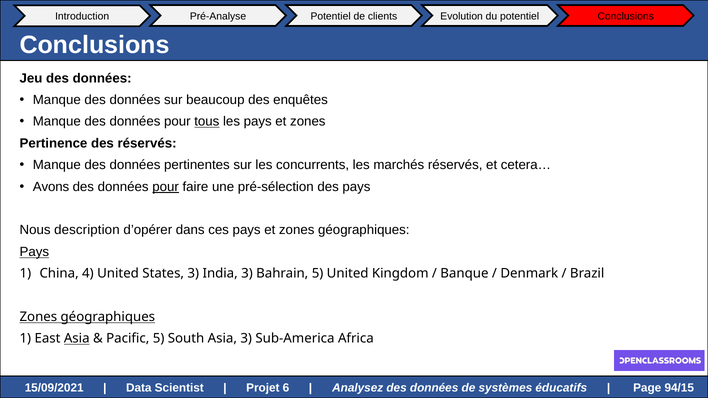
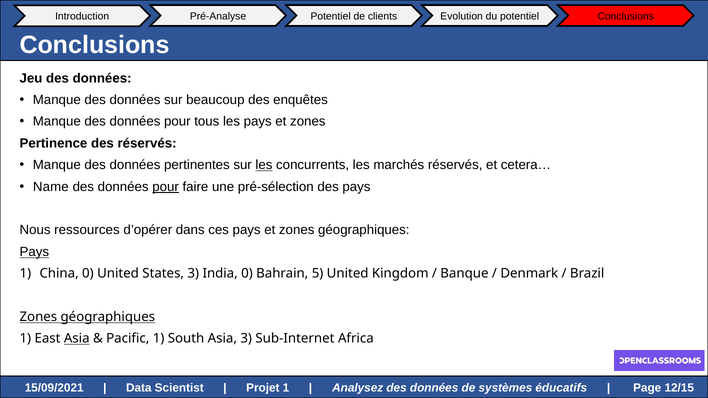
tous underline: present -> none (207, 122)
les underline: none -> present (264, 165)
Avons: Avons -> Name (51, 187)
description: description -> ressources (87, 230)
China 4: 4 -> 0 (88, 274)
India 3: 3 -> 0 (247, 274)
Pacific 5: 5 -> 1 (159, 339)
Sub-America: Sub-America -> Sub-Internet (295, 339)
6: 6 -> 1 (286, 388)
94/15: 94/15 -> 12/15 (679, 388)
